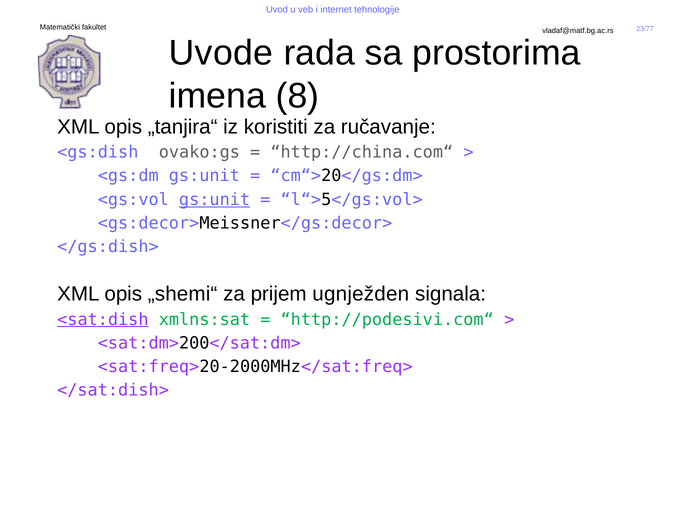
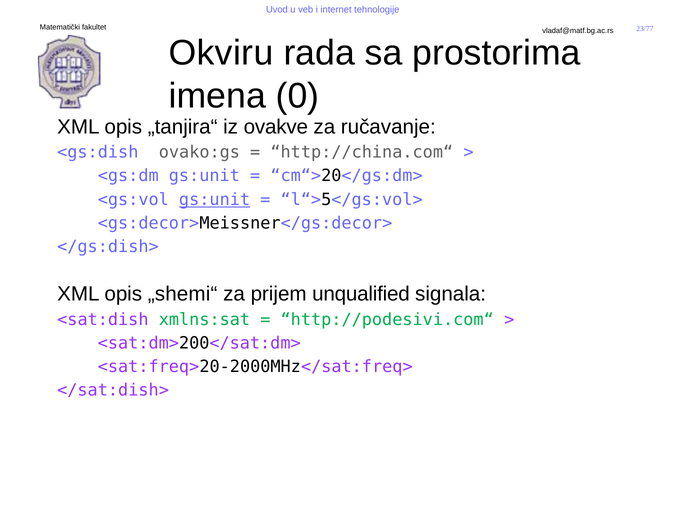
Uvode: Uvode -> Okviru (221, 53)
8: 8 -> 0 (298, 96)
koristiti: koristiti -> ovakve (276, 127)
ugnježden: ugnježden -> unqualified (361, 294)
<sat:dish underline: present -> none (103, 320)
